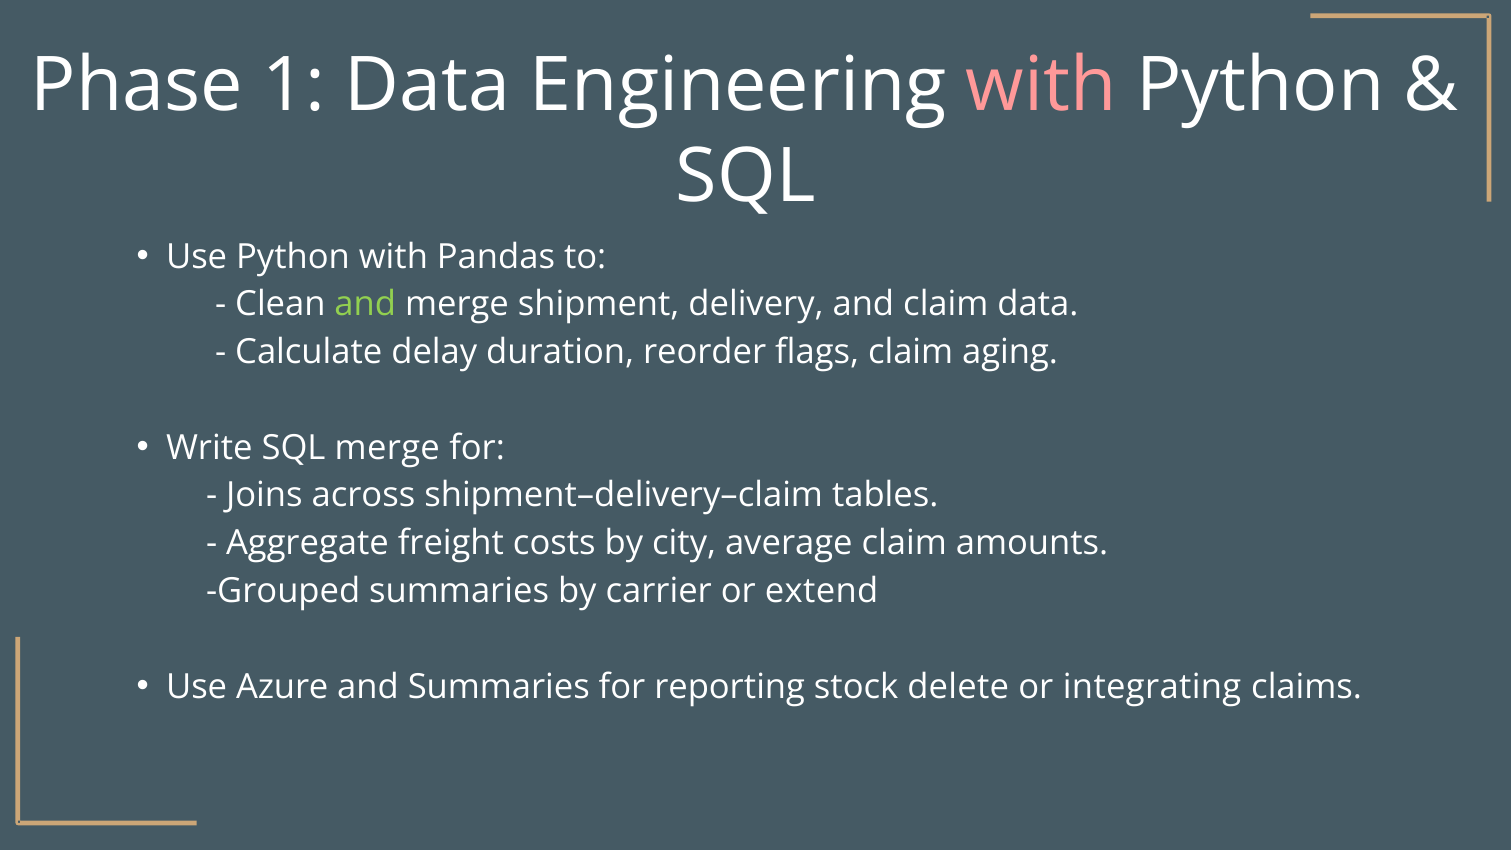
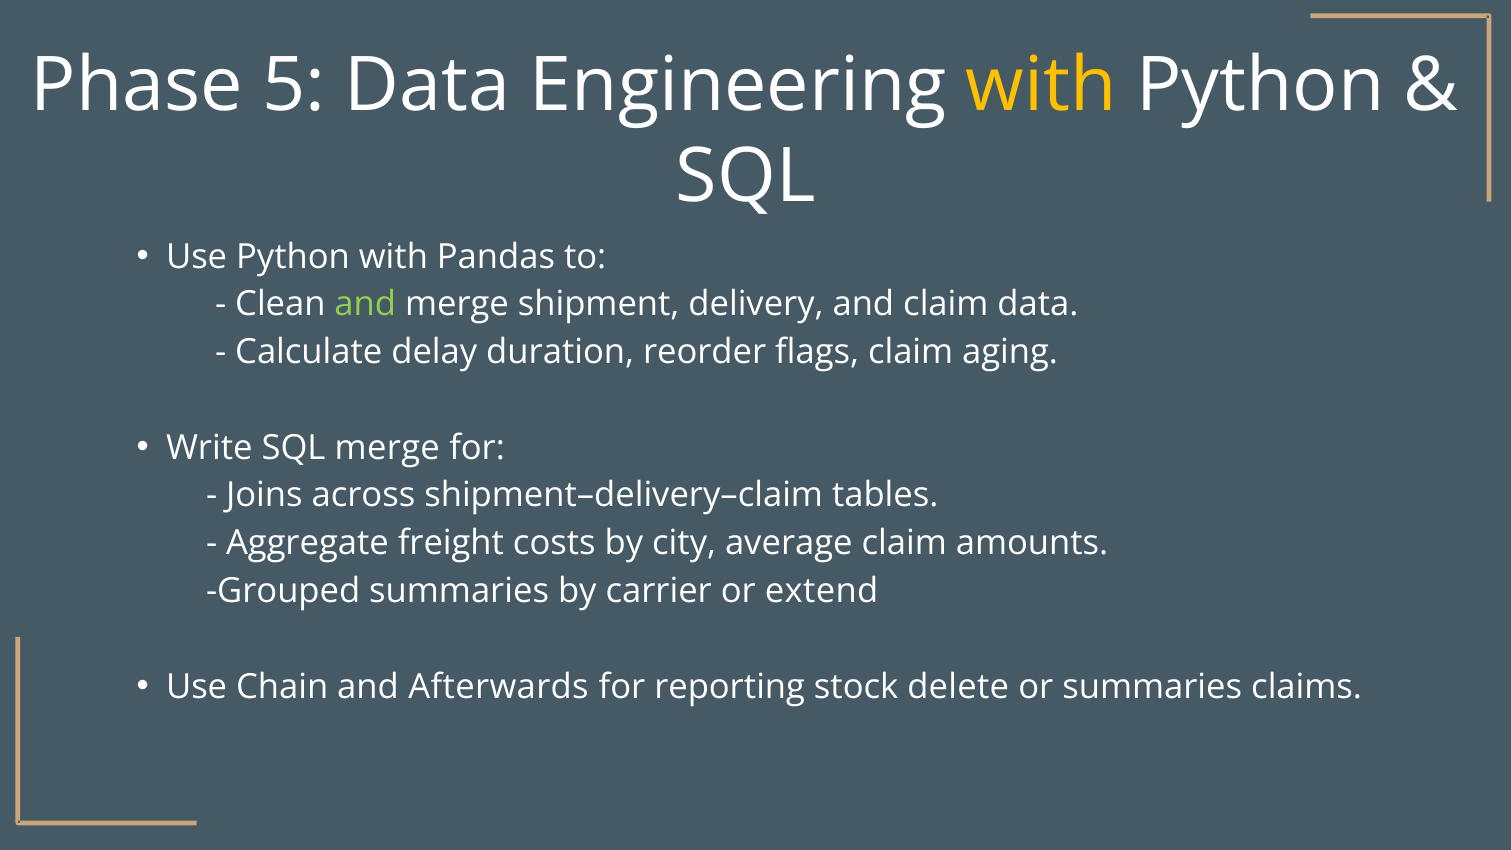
1: 1 -> 5 (294, 85)
with colour: pink -> yellow (1041, 85)
Azure: Azure -> Chain (282, 687)
and Summaries: Summaries -> Afterwards (499, 687)
or integrating: integrating -> summaries (1152, 687)
